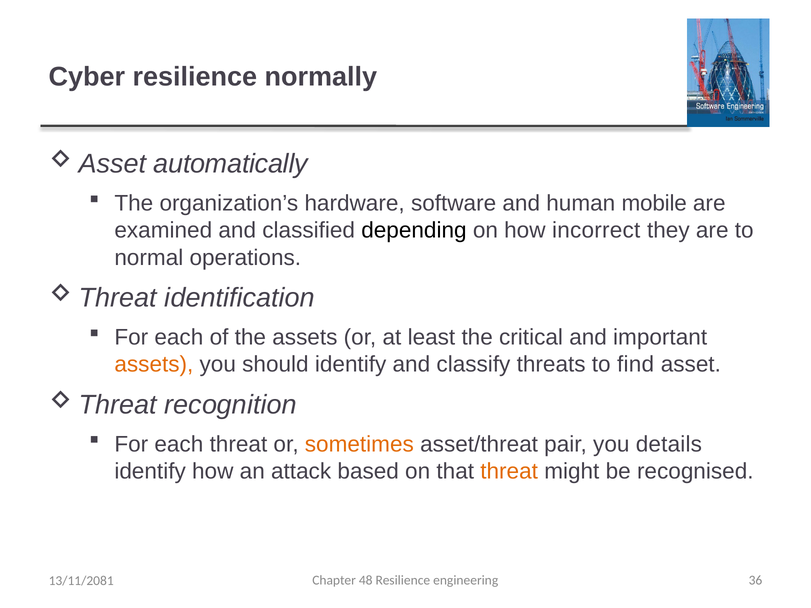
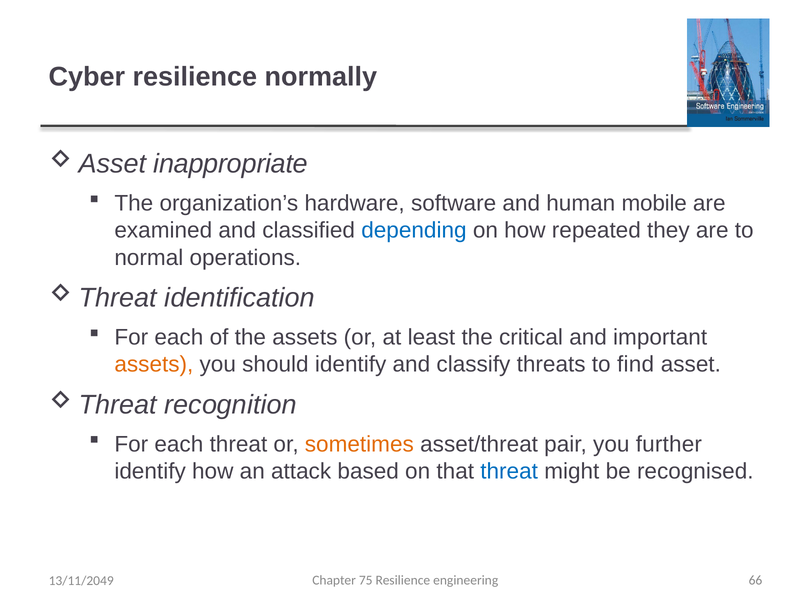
automatically: automatically -> inappropriate (231, 164)
depending colour: black -> blue (414, 231)
incorrect: incorrect -> repeated (596, 231)
details: details -> further (669, 444)
threat colour: orange -> blue (509, 471)
48: 48 -> 75 (366, 581)
36: 36 -> 66 (755, 581)
13/11/2081: 13/11/2081 -> 13/11/2049 (81, 581)
